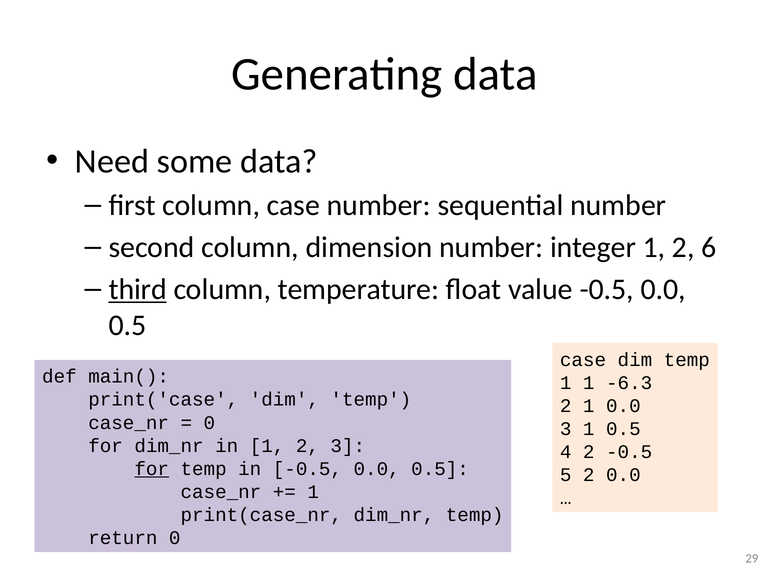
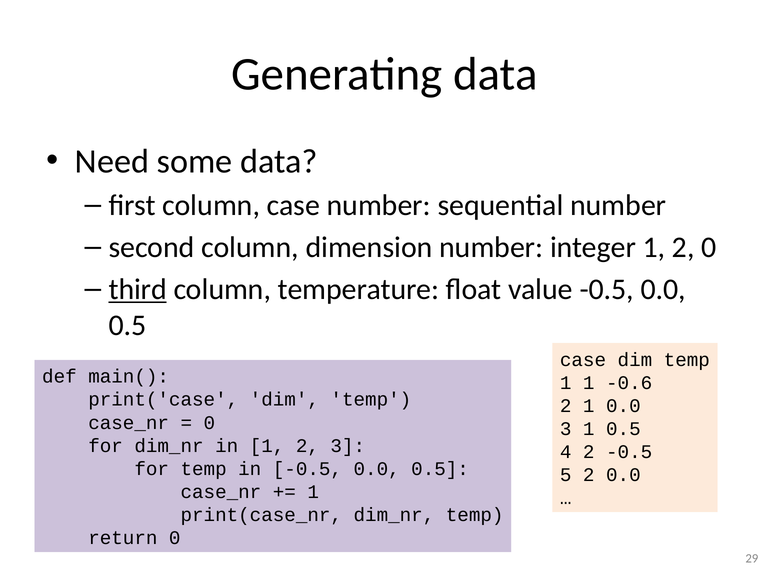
2 6: 6 -> 0 (709, 247)
-6.3: -6.3 -> -0.6 (629, 383)
for underline: present -> none (152, 469)
